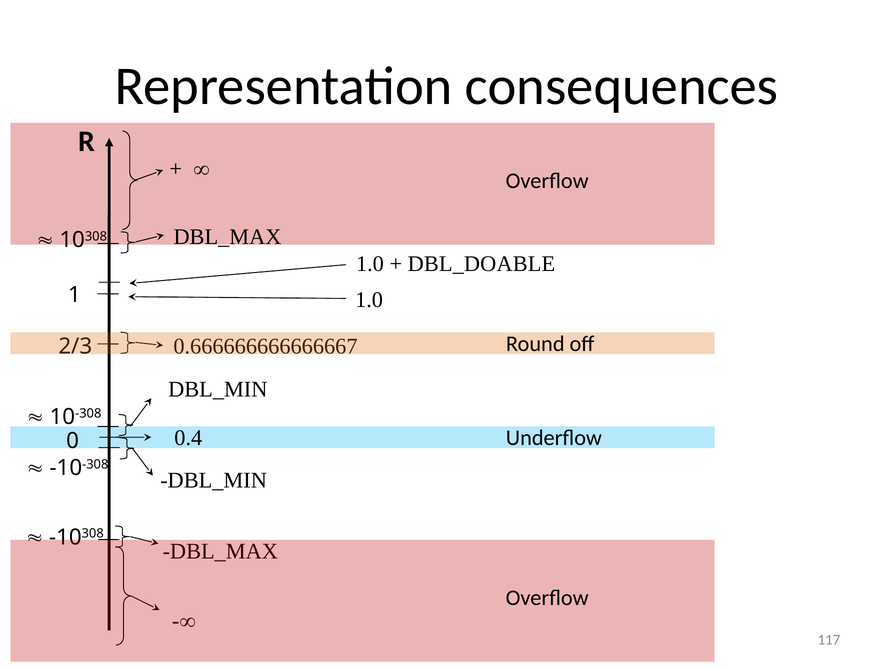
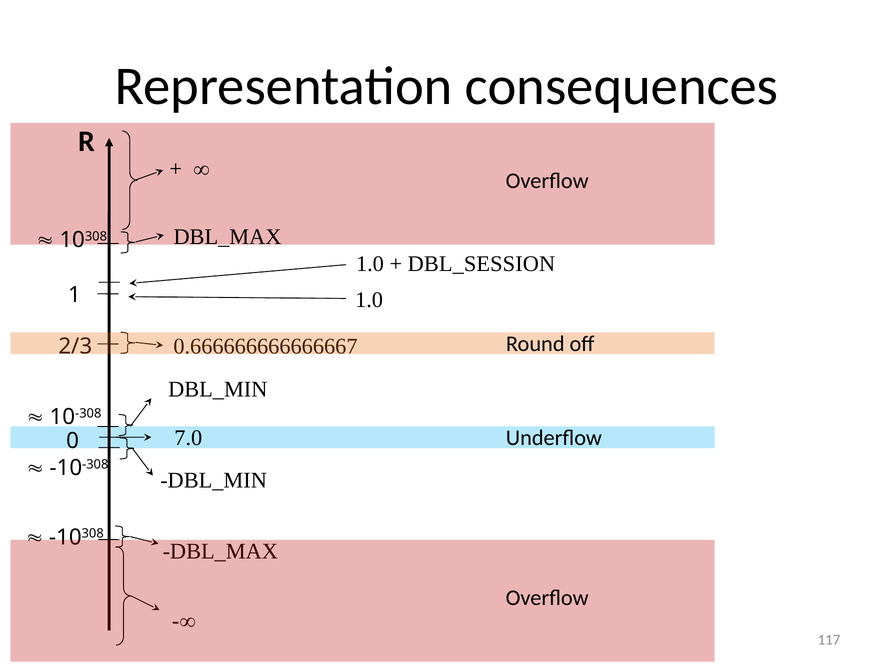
DBL_DOABLE: DBL_DOABLE -> DBL_SESSION (481, 264)
0.4: 0.4 -> 7.0 (188, 438)
